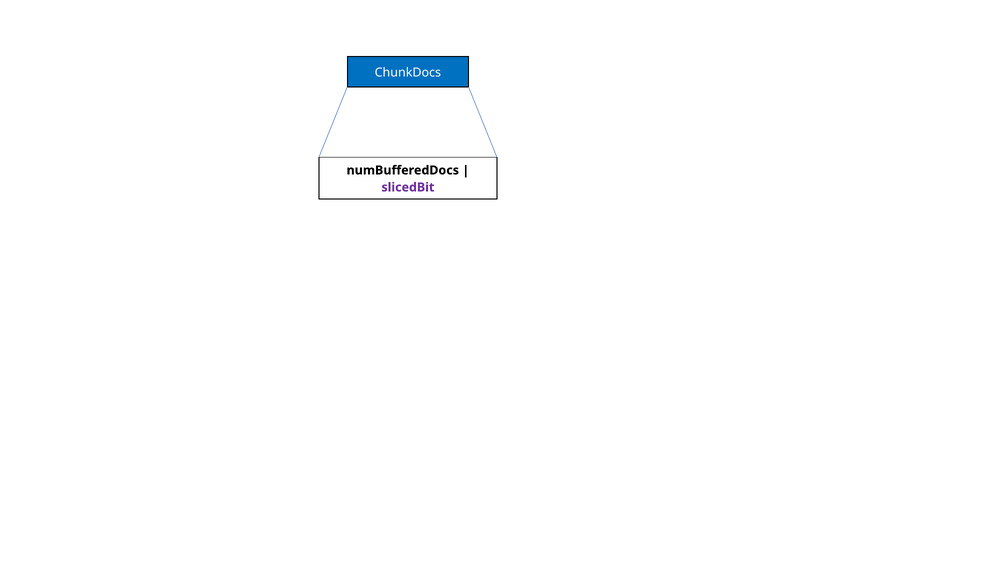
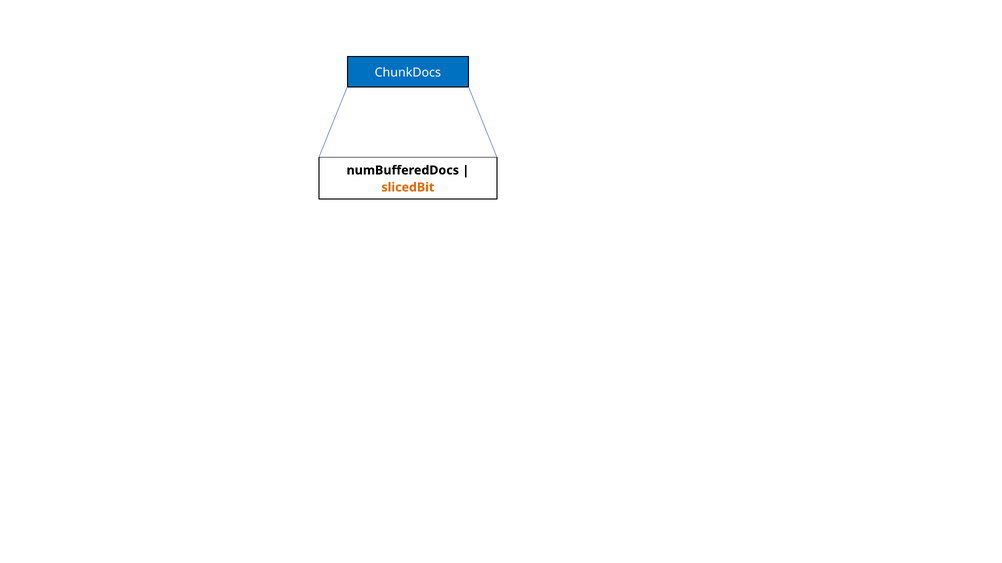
slicedBit colour: purple -> orange (408, 188)
